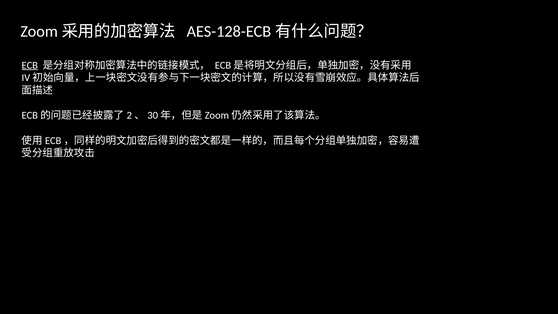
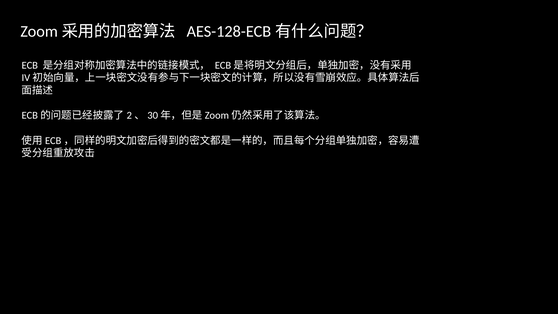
ECB underline: present -> none (30, 65)
